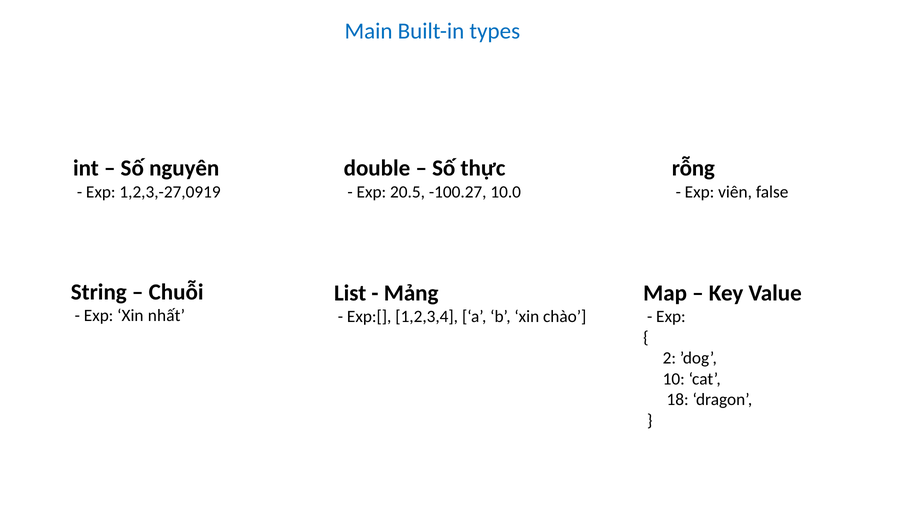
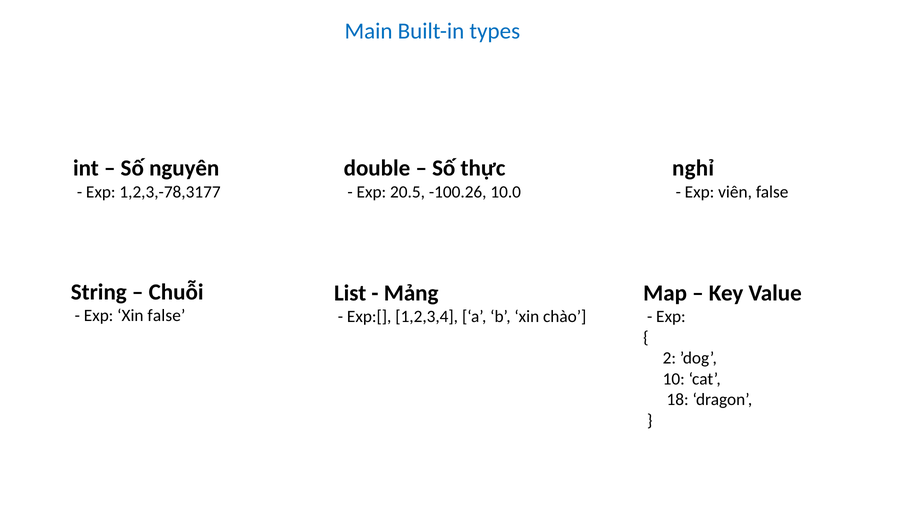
rỗng: rỗng -> nghỉ (693, 168)
1,2,3,-27,0919: 1,2,3,-27,0919 -> 1,2,3,-78,3177 (170, 192)
-100.27: -100.27 -> -100.26 (458, 192)
Xin nhất: nhất -> false (166, 316)
